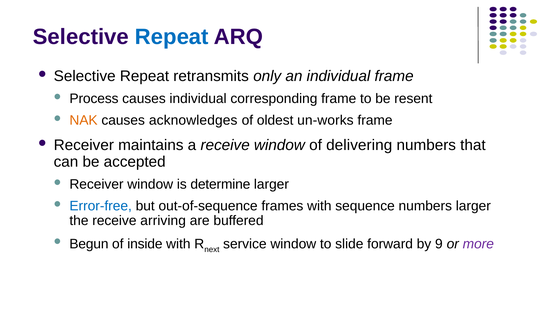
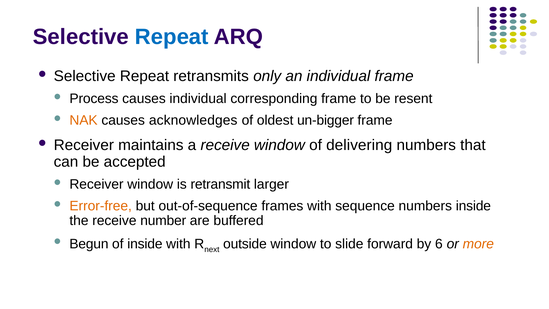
un-works: un-works -> un-bigger (326, 120)
determine: determine -> retransmit (220, 184)
Error-free colour: blue -> orange (101, 206)
numbers larger: larger -> inside (473, 206)
arriving: arriving -> number (163, 221)
service: service -> outside (245, 244)
9: 9 -> 6 (439, 244)
more colour: purple -> orange (478, 244)
